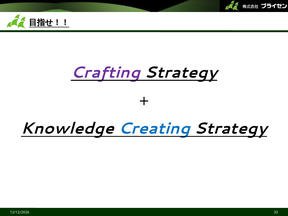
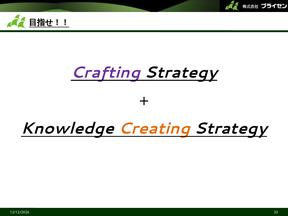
Creating colour: blue -> orange (154, 128)
